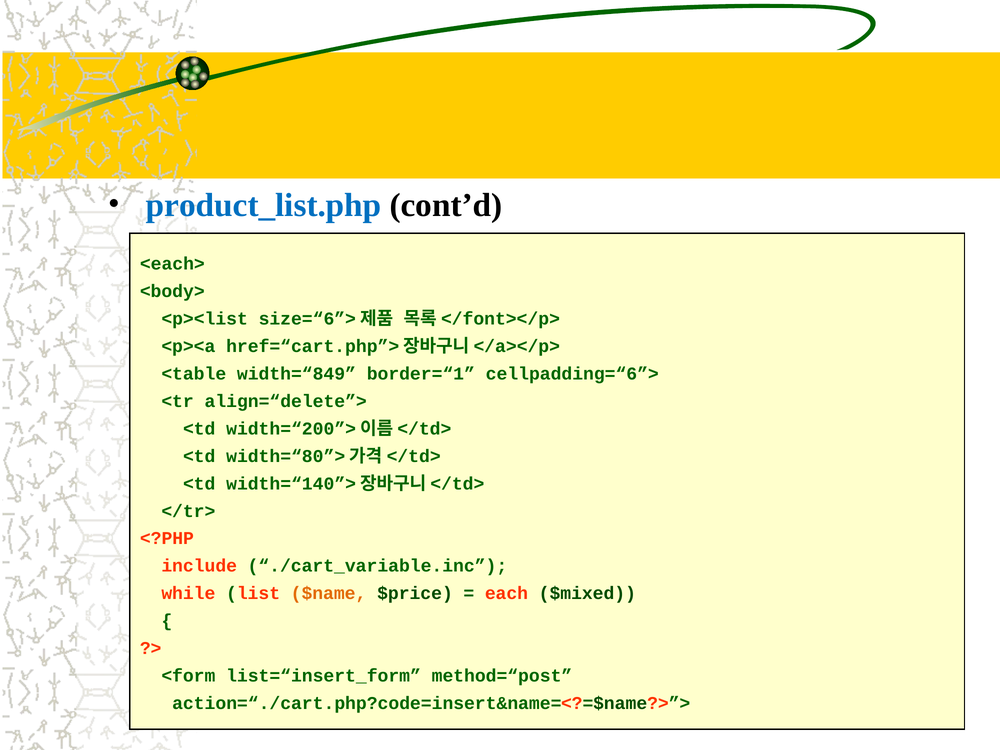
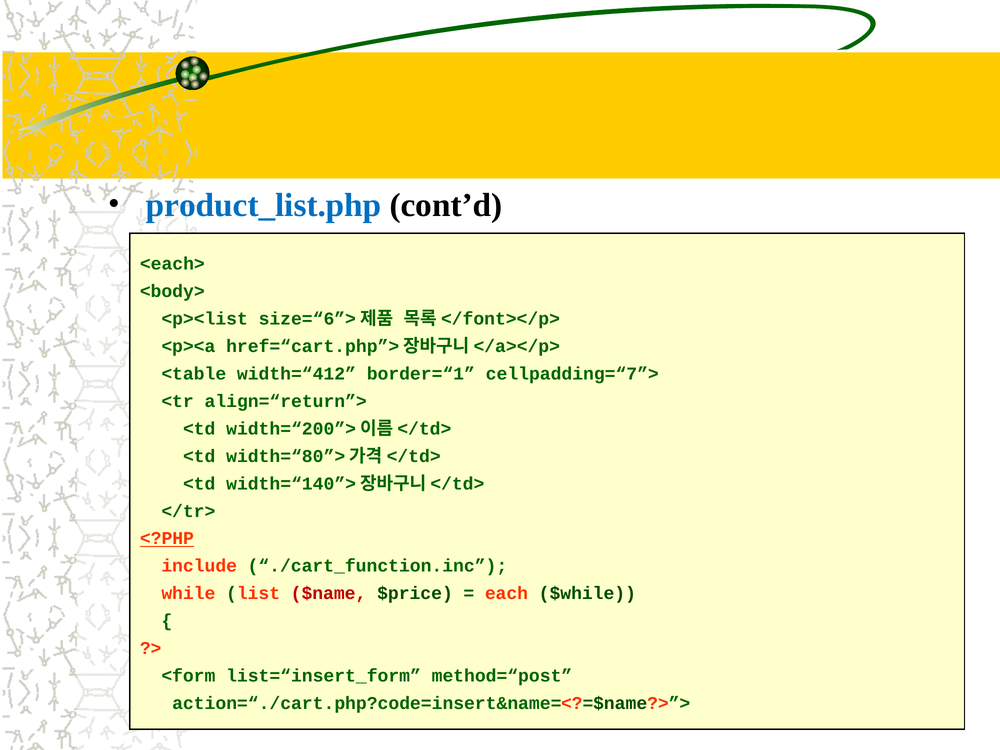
width=“849: width=“849 -> width=“412 (296, 374)
cellpadding=“6”>: cellpadding=“6”> -> cellpadding=“7”> (572, 374)
align=“delete”>: align=“delete”> -> align=“return”> (286, 401)
<?PHP underline: none -> present (167, 539)
./cart_variable.inc: ./cart_variable.inc -> ./cart_function.inc (377, 566)
$name colour: orange -> red (329, 593)
$mixed: $mixed -> $while (587, 593)
